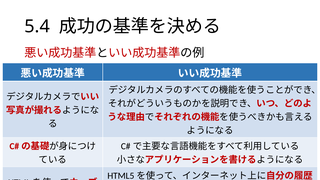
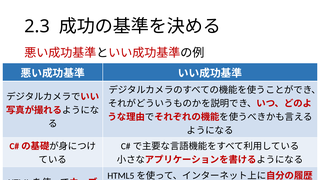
5.4: 5.4 -> 2.3 (37, 26)
